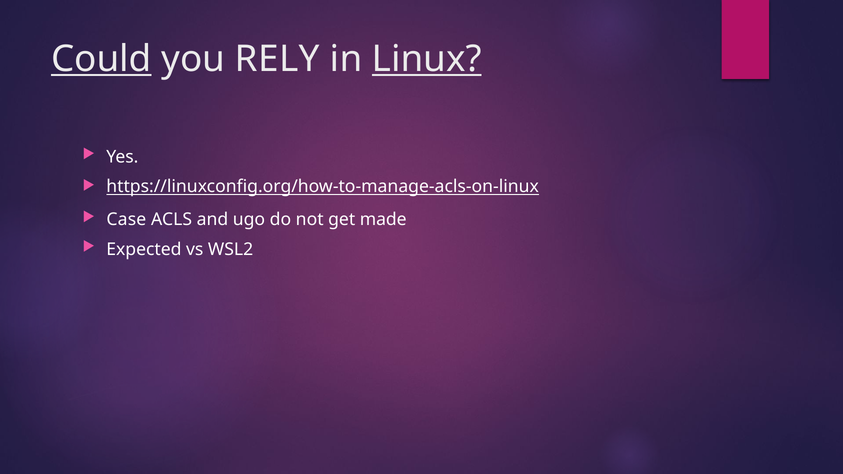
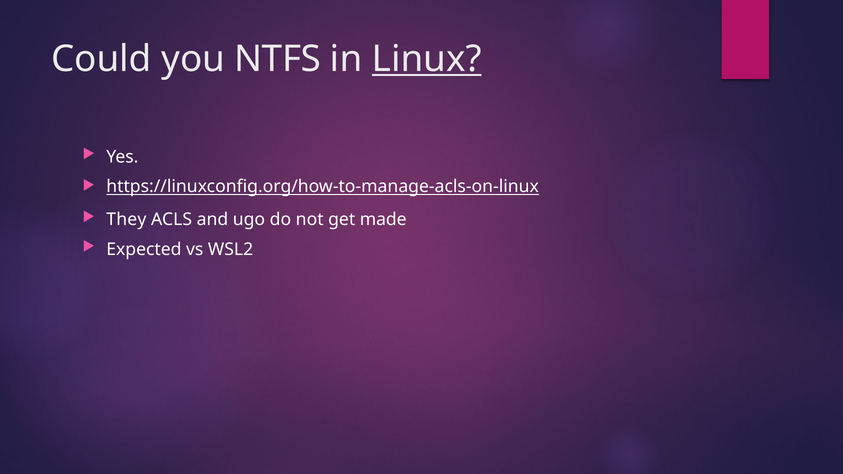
Could underline: present -> none (101, 59)
RELY: RELY -> NTFS (278, 59)
Case: Case -> They (126, 220)
